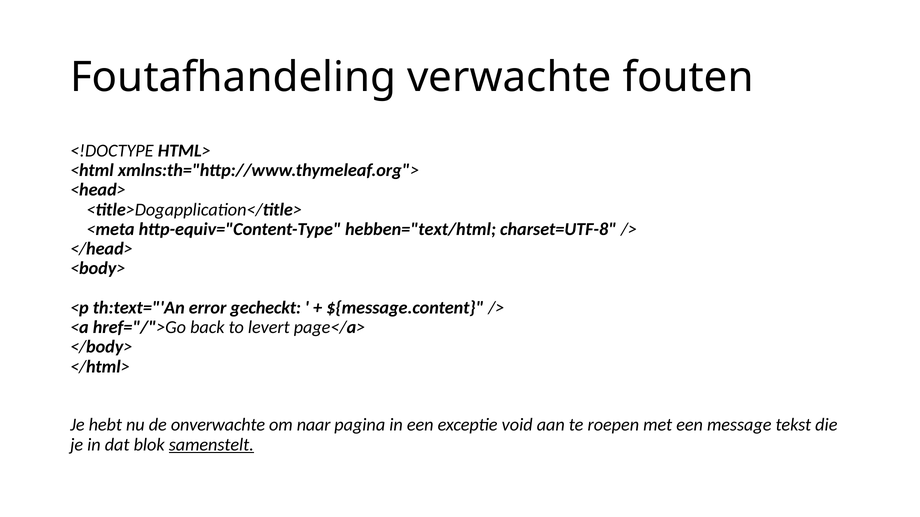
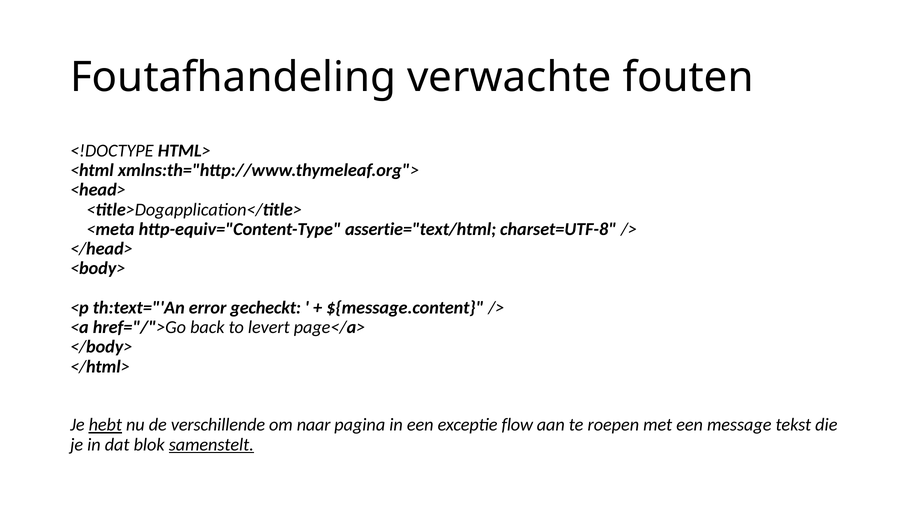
hebben="text/html: hebben="text/html -> assertie="text/html (421, 229)
hebt underline: none -> present (105, 425)
onverwachte: onverwachte -> verschillende (218, 425)
void: void -> flow (517, 425)
